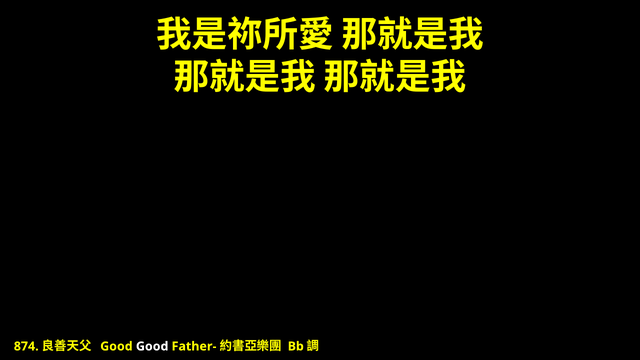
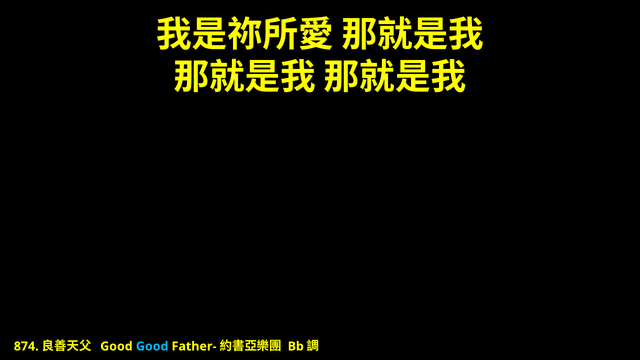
Good colour: white -> light blue (152, 346)
